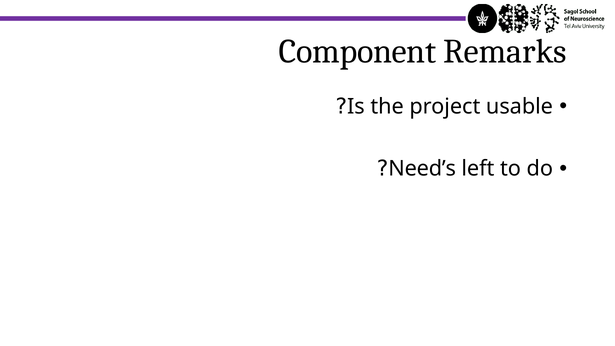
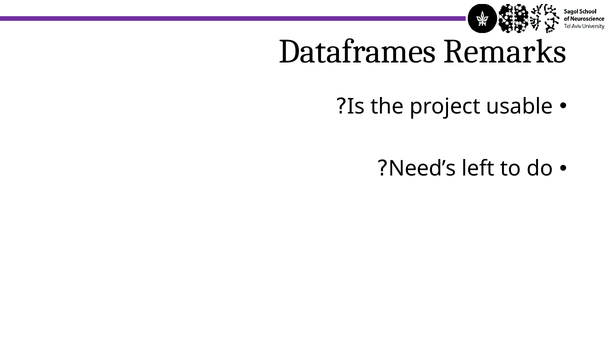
Component: Component -> Dataframes (358, 52)
